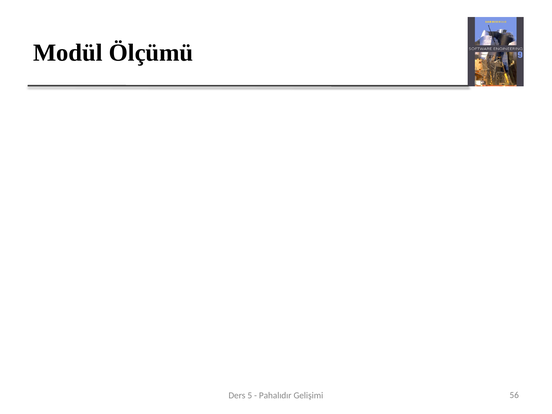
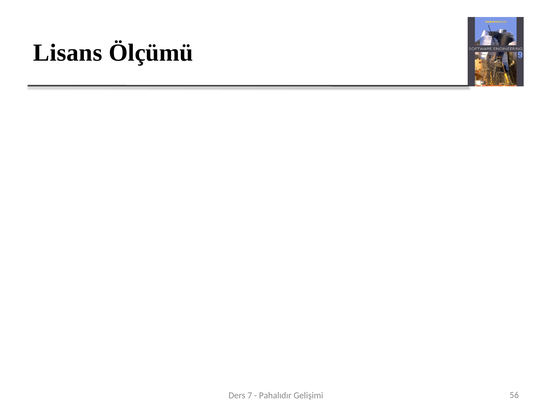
Modül: Modül -> Lisans (68, 53)
5: 5 -> 7 (250, 395)
